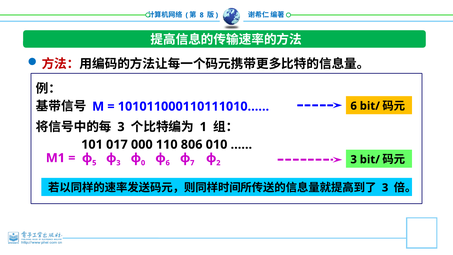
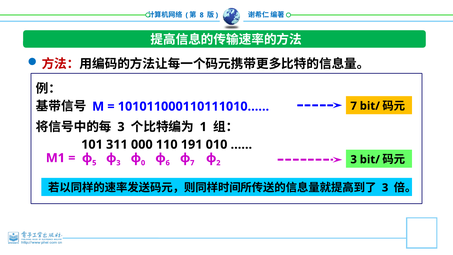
101011000110111010…… 6: 6 -> 7 (354, 106)
017: 017 -> 311 (117, 144)
806: 806 -> 191 (192, 144)
